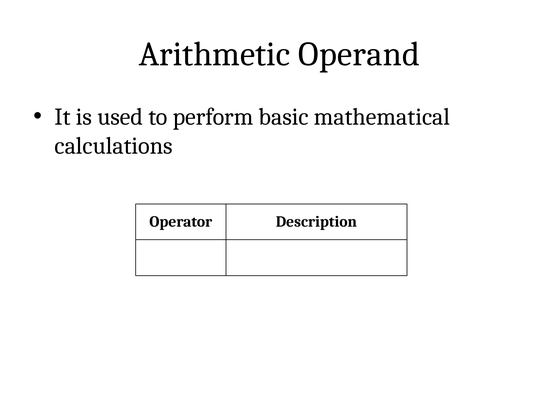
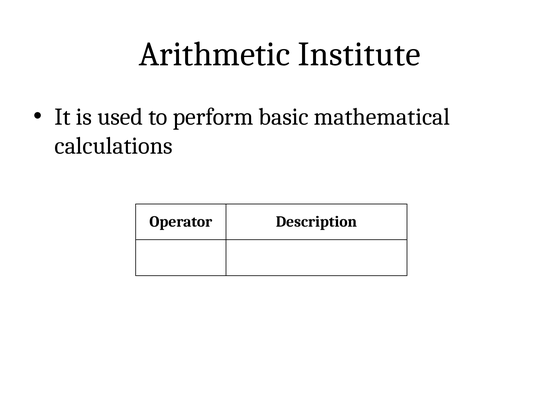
Operand: Operand -> Institute (359, 54)
